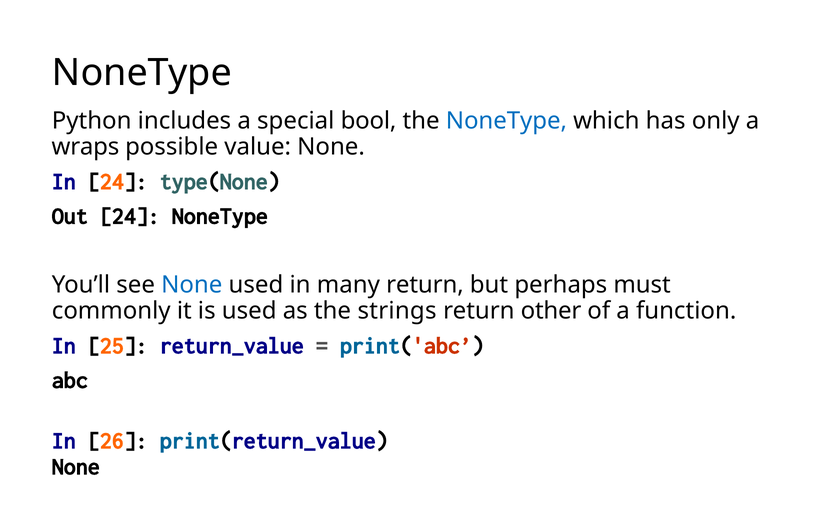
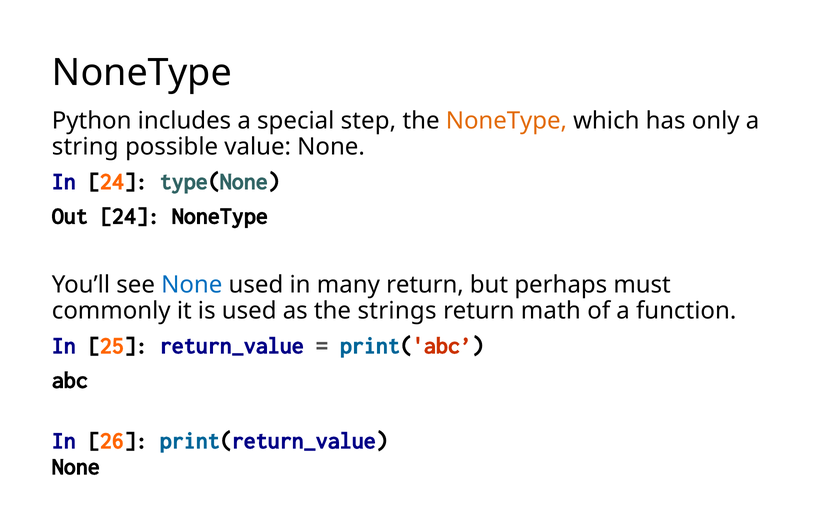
bool: bool -> step (368, 121)
NoneType colour: blue -> orange (506, 121)
wraps: wraps -> string (85, 147)
other: other -> math (551, 311)
